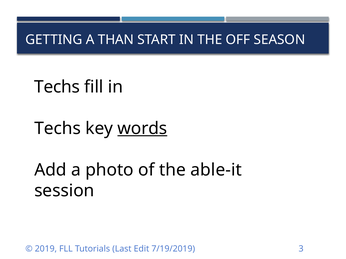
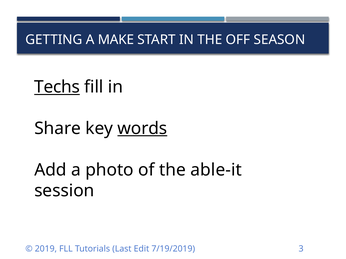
THAN: THAN -> MAKE (116, 40)
Techs underline: none -> present (57, 87)
Techs: Techs -> Share (58, 129)
